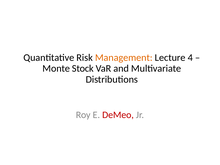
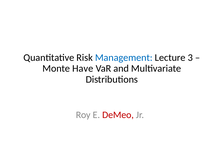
Management colour: orange -> blue (124, 58)
4: 4 -> 3 (190, 58)
Stock: Stock -> Have (83, 68)
